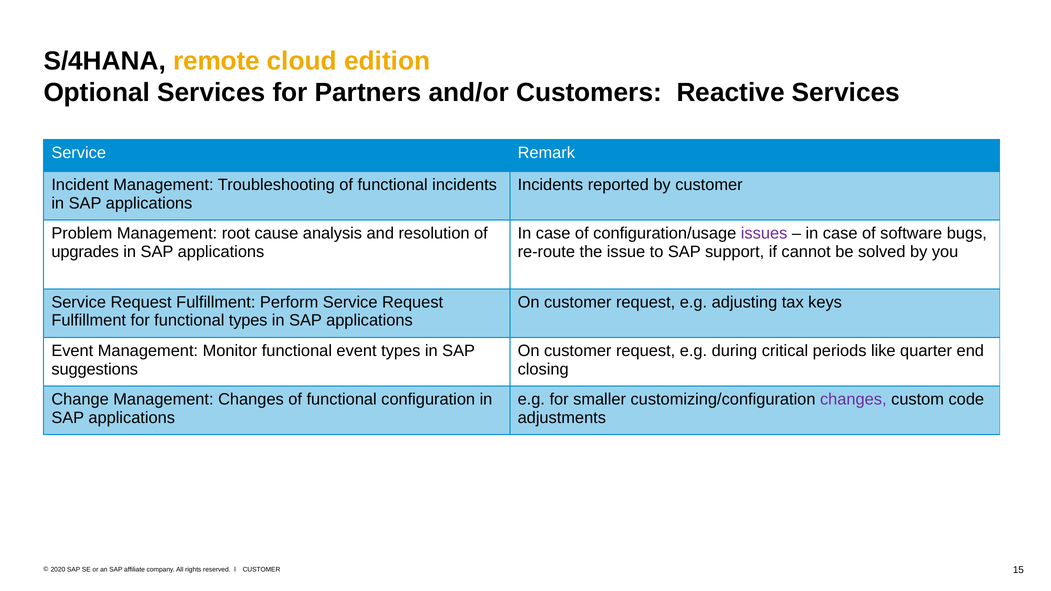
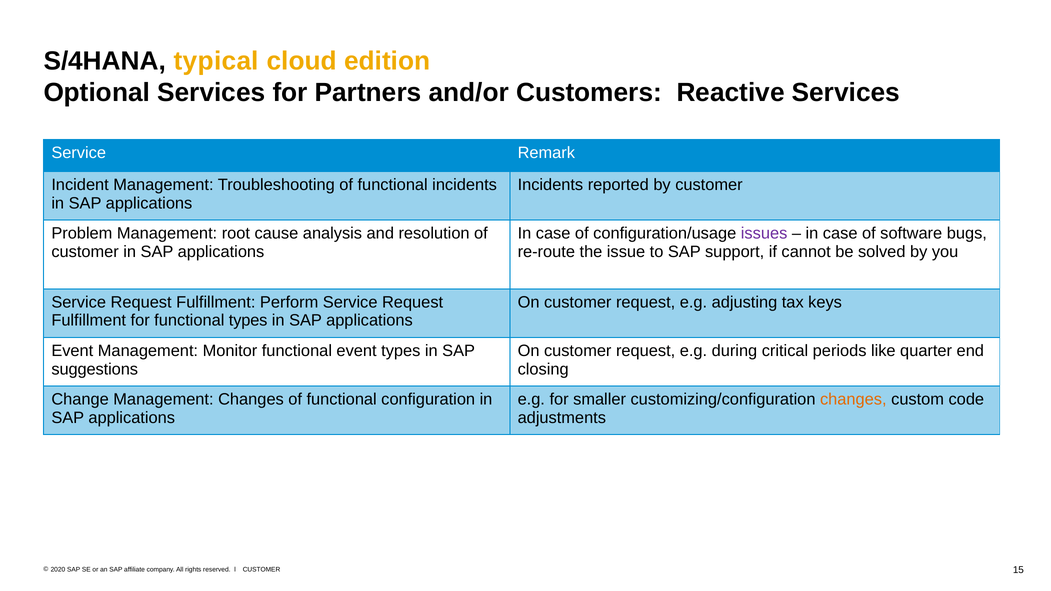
remote: remote -> typical (216, 61)
upgrades: upgrades -> customer (85, 252)
changes colour: purple -> orange (853, 399)
